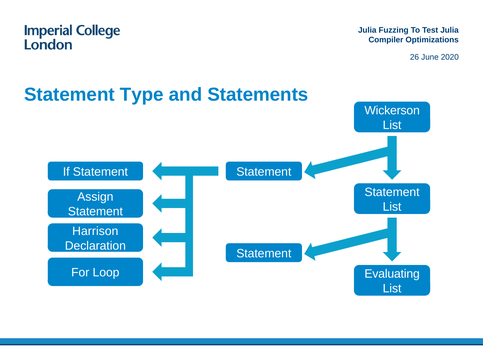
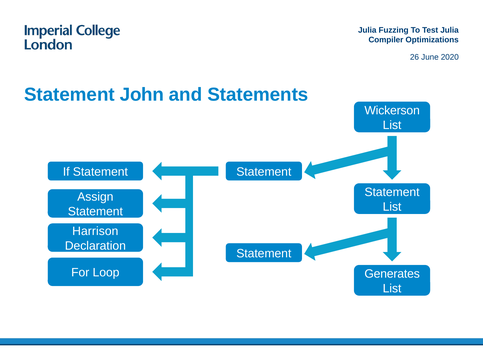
Type: Type -> John (142, 95)
Evaluating: Evaluating -> Generates (392, 273)
